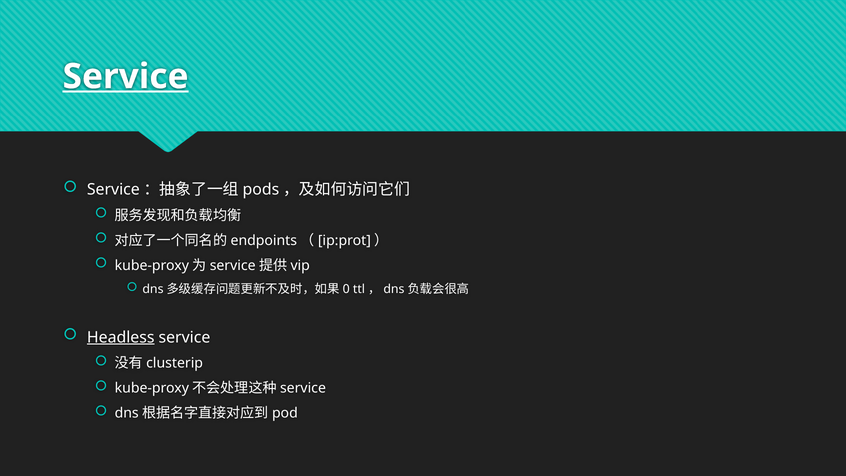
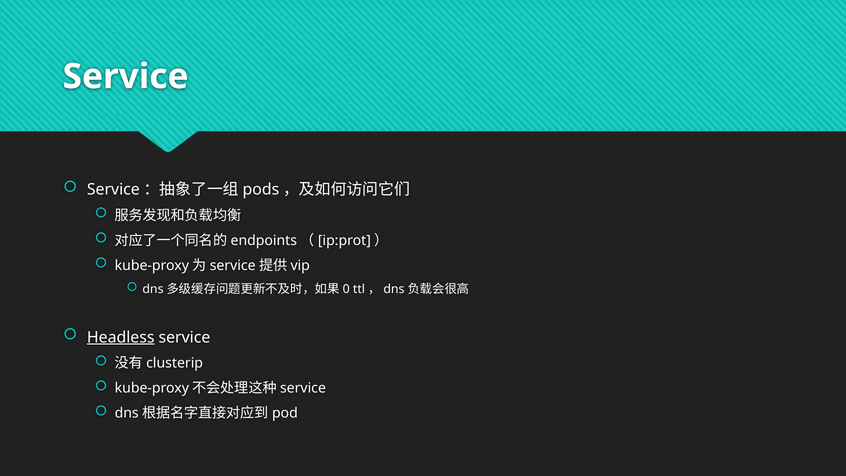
Service underline: present -> none (126, 76)
